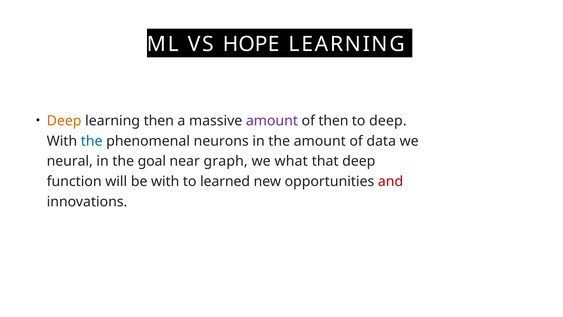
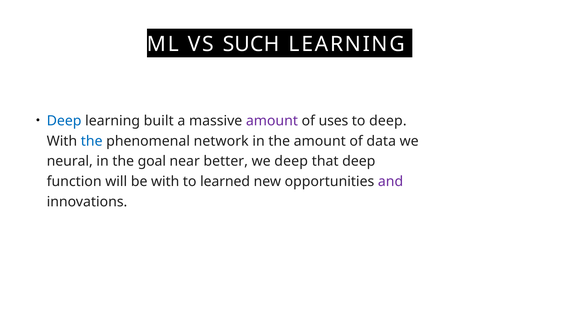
HOPE: HOPE -> SUCH (251, 44)
Deep colour: orange -> blue (64, 121)
learning then: then -> built (159, 121)
of then: then -> uses (333, 121)
neurons: neurons -> network (221, 141)
graph: graph -> better (226, 161)
we what: what -> deep (291, 161)
and colour: red -> purple (391, 181)
